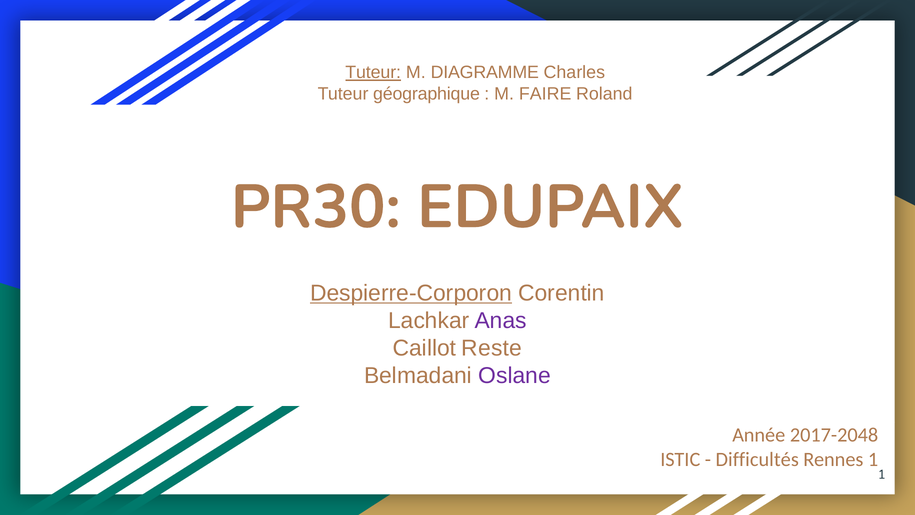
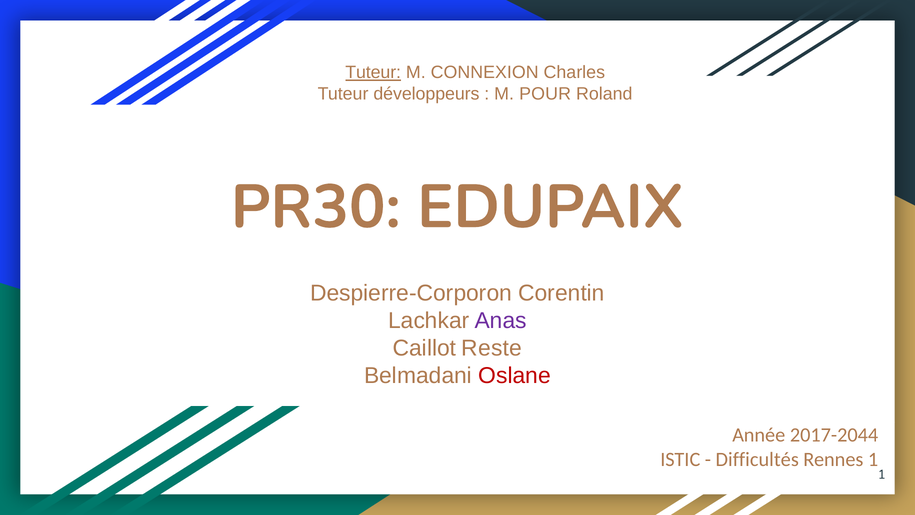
DIAGRAMME: DIAGRAMME -> CONNEXION (485, 73)
géographique: géographique -> développeurs (426, 94)
FAIRE: FAIRE -> POUR (545, 94)
Despierre-Corporon underline: present -> none (411, 293)
Oslane colour: purple -> red (515, 375)
2017-2048: 2017-2048 -> 2017-2044 (834, 435)
